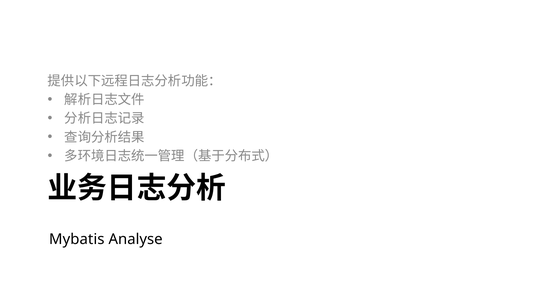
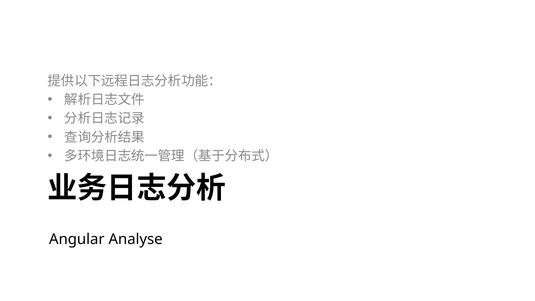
Mybatis: Mybatis -> Angular (77, 239)
